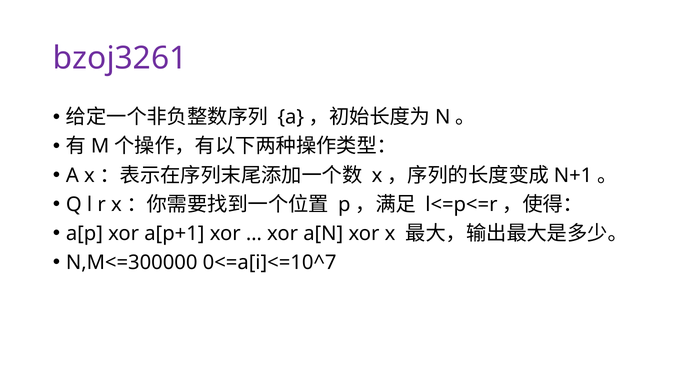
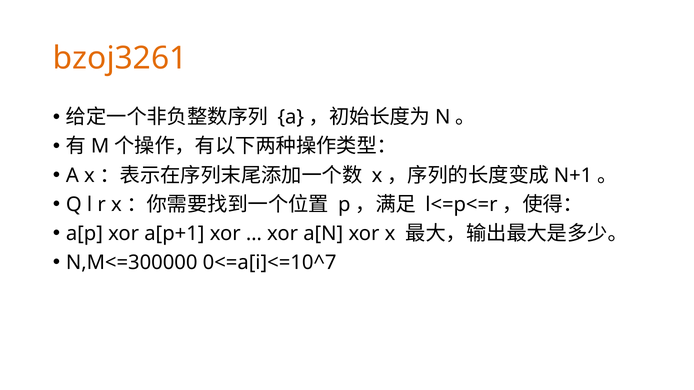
bzoj3261 colour: purple -> orange (120, 58)
